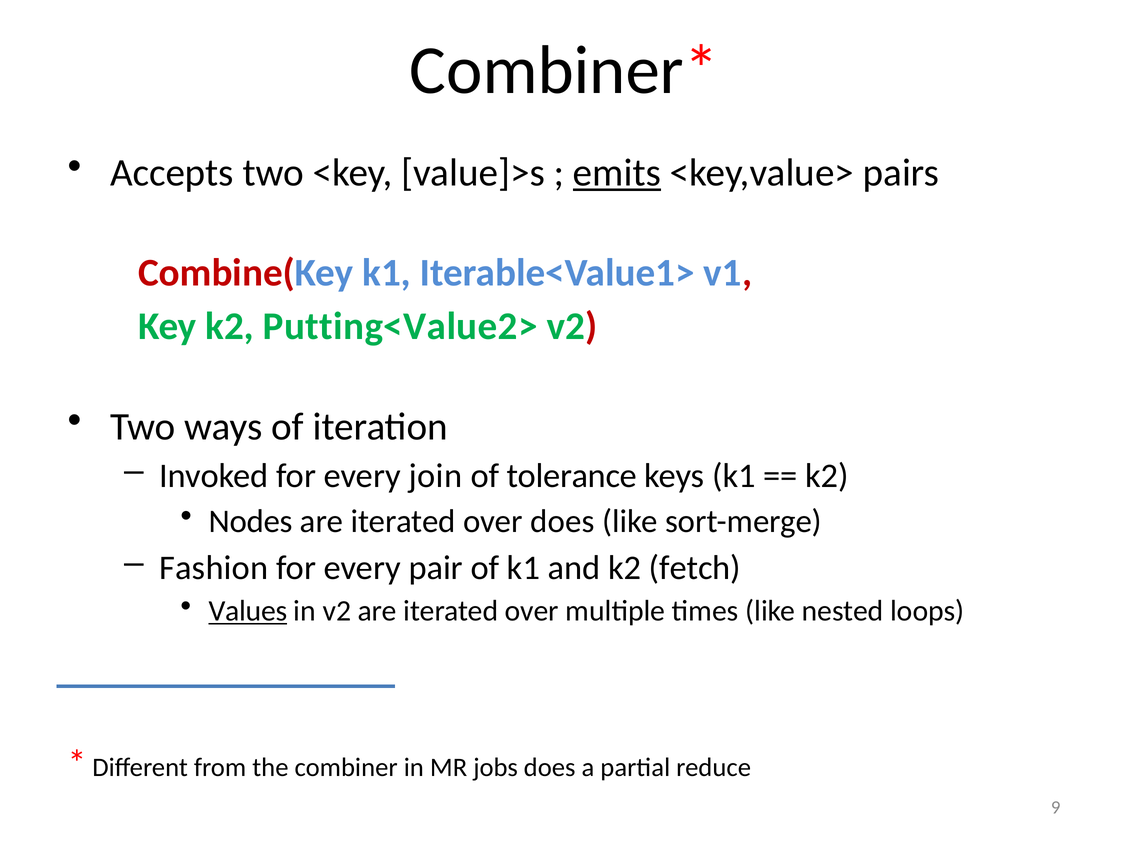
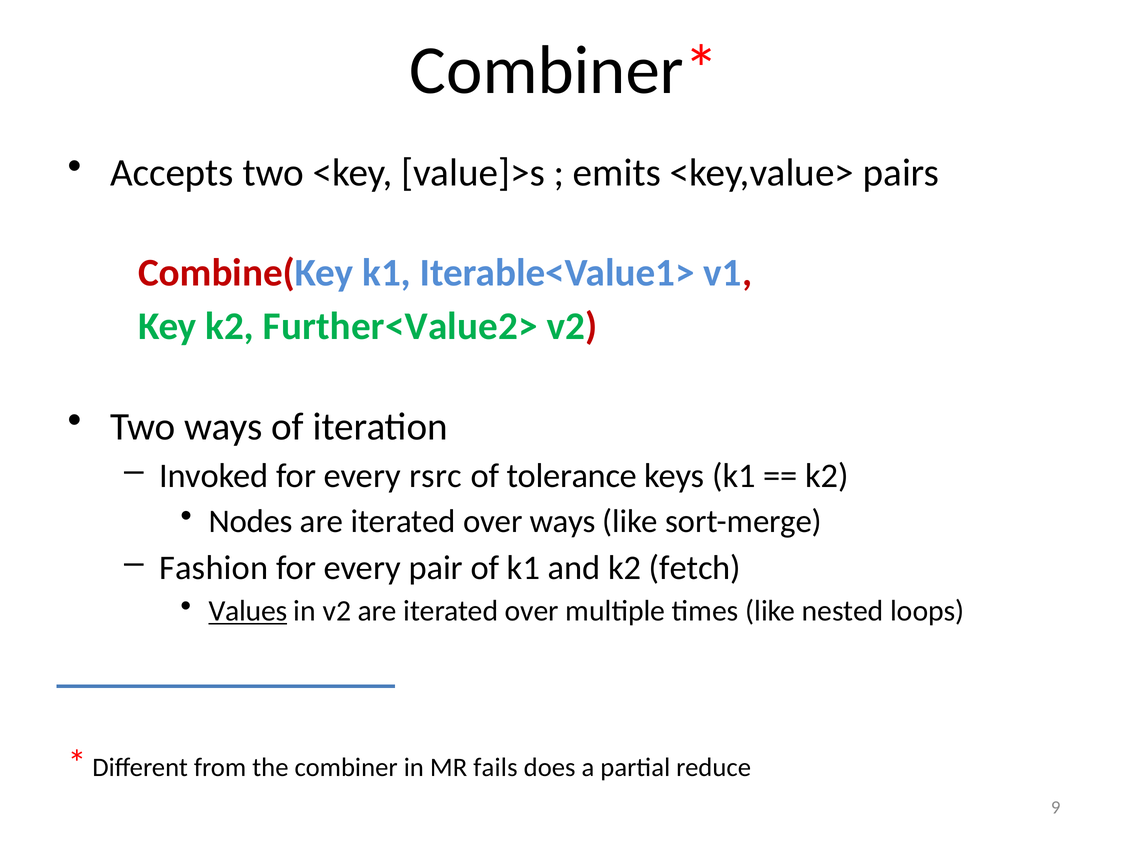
emits underline: present -> none (617, 173)
Putting<Value2>: Putting<Value2> -> Further<Value2> (400, 327)
join: join -> rsrc (436, 476)
over does: does -> ways (563, 521)
jobs: jobs -> fails (495, 767)
